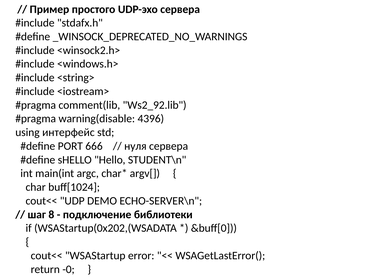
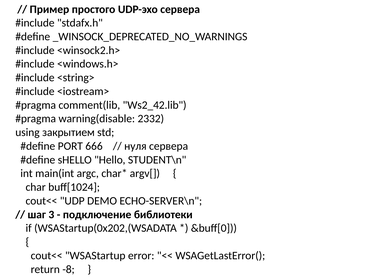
Ws2_92.lib: Ws2_92.lib -> Ws2_42.lib (155, 105)
4396: 4396 -> 2332 (151, 119)
интерфейс: интерфейс -> закрытием (68, 132)
8: 8 -> 3 (51, 214)
-0: -0 -> -8 (69, 269)
